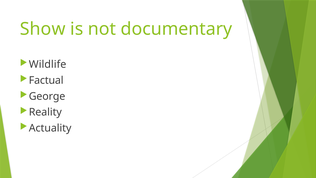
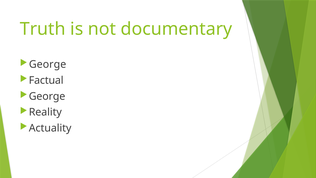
Show: Show -> Truth (43, 29)
Wildlife: Wildlife -> George (48, 64)
